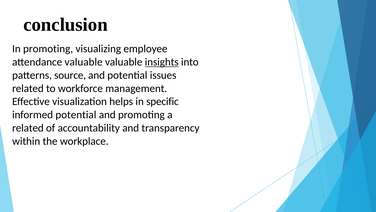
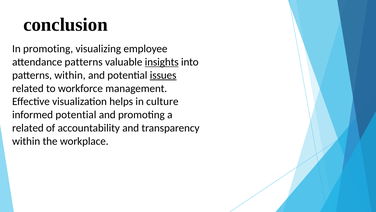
attendance valuable: valuable -> patterns (84, 62)
patterns source: source -> within (70, 75)
issues underline: none -> present (163, 75)
specific: specific -> culture (162, 101)
